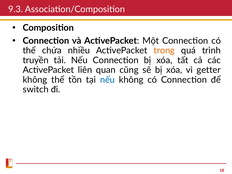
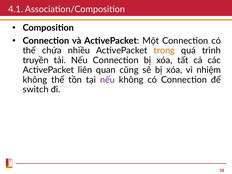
9.3: 9.3 -> 4.1 (16, 9)
getter: getter -> nhiệm (209, 70)
nếu colour: blue -> purple (107, 80)
